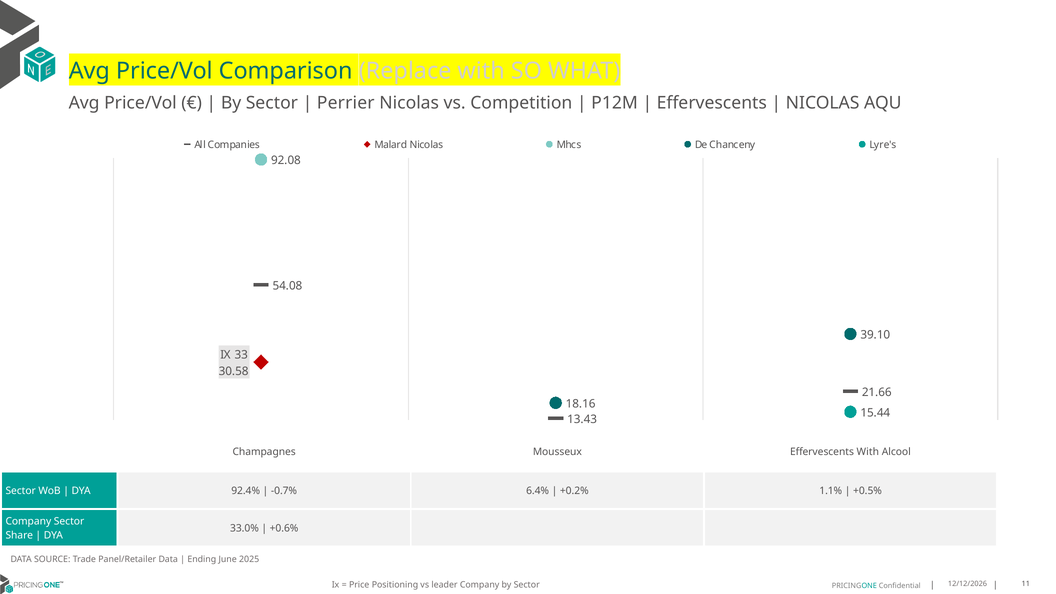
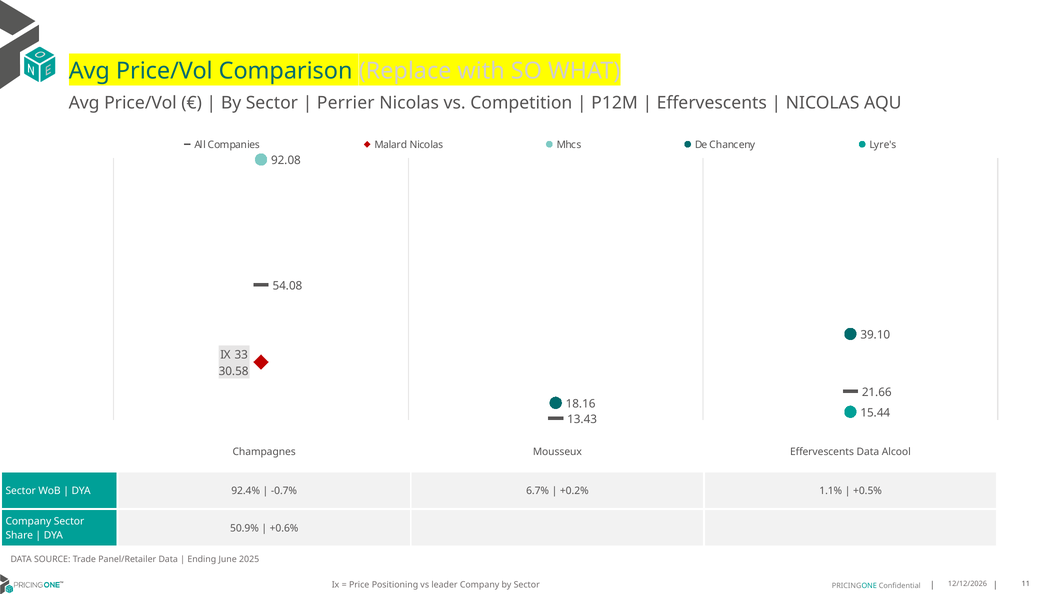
Effervescents With: With -> Data (868, 452)
6.4%: 6.4% -> 6.7% (538, 491)
33.0%: 33.0% -> 50.9% (244, 528)
